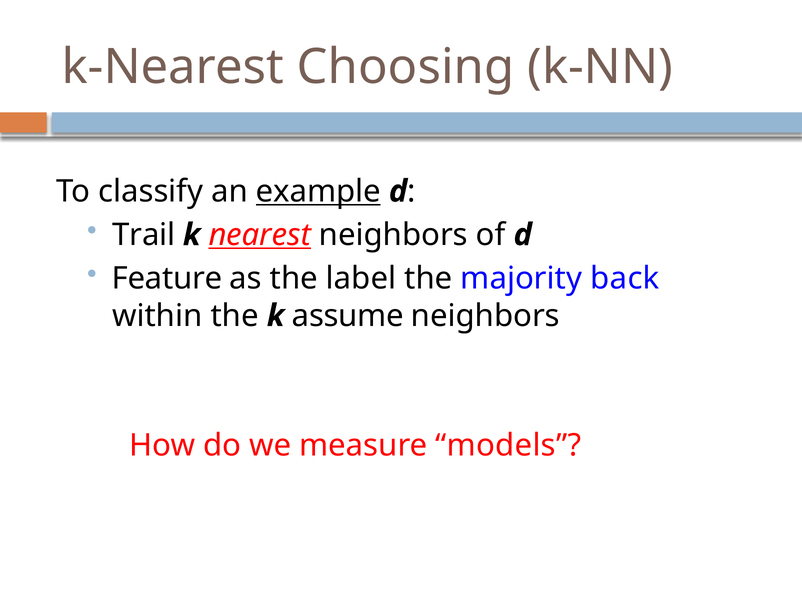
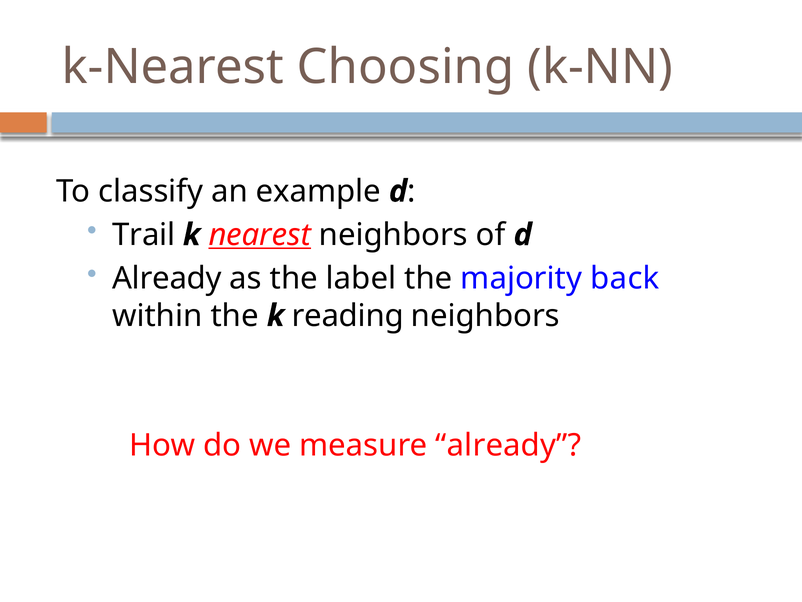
example underline: present -> none (318, 191)
Feature: Feature -> Already (167, 278)
assume: assume -> reading (348, 315)
measure models: models -> already (508, 445)
